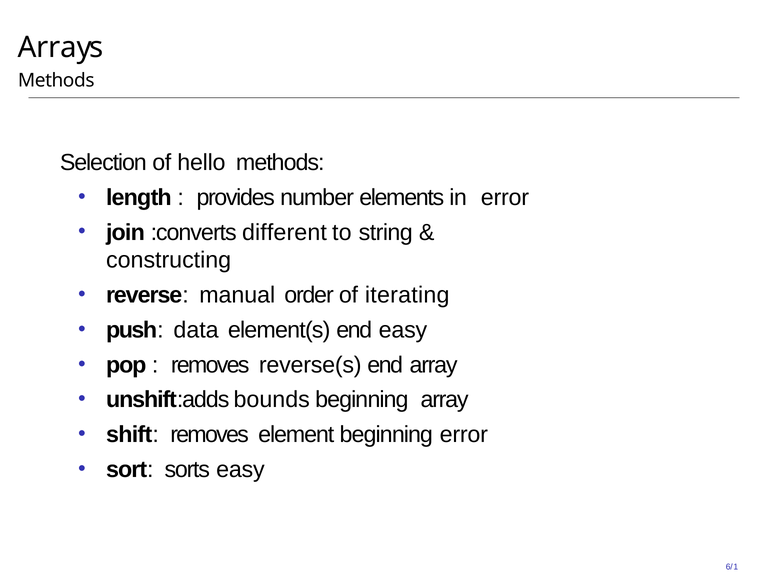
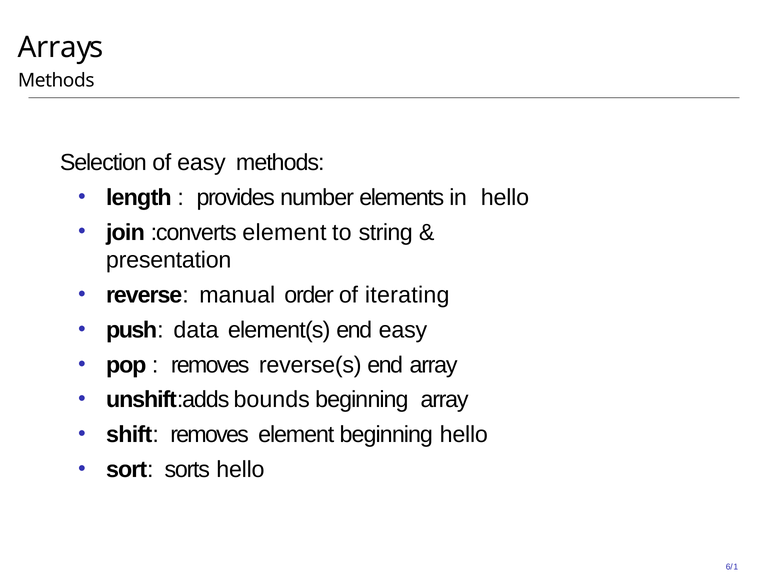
of hello: hello -> easy (201, 163)
in error: error -> hello (505, 198)
:converts different: different -> element (284, 233)
constructing: constructing -> presentation (169, 261)
beginning error: error -> hello (464, 435)
sorts easy: easy -> hello (240, 470)
